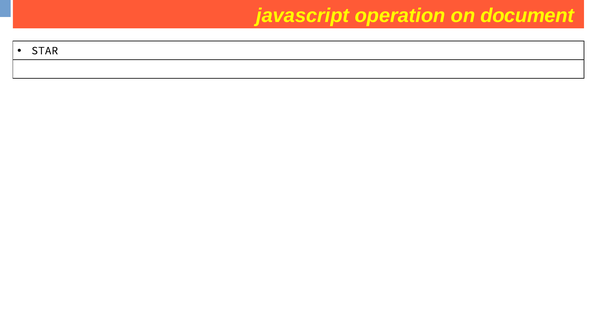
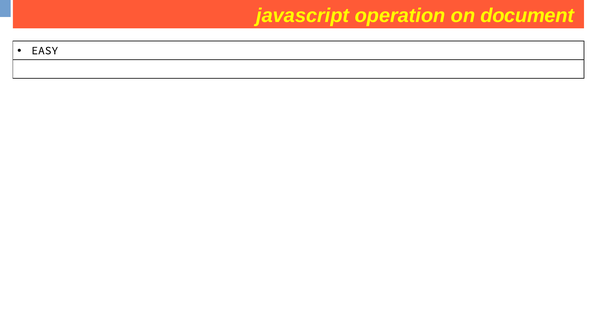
STAR: STAR -> EASY (45, 51)
